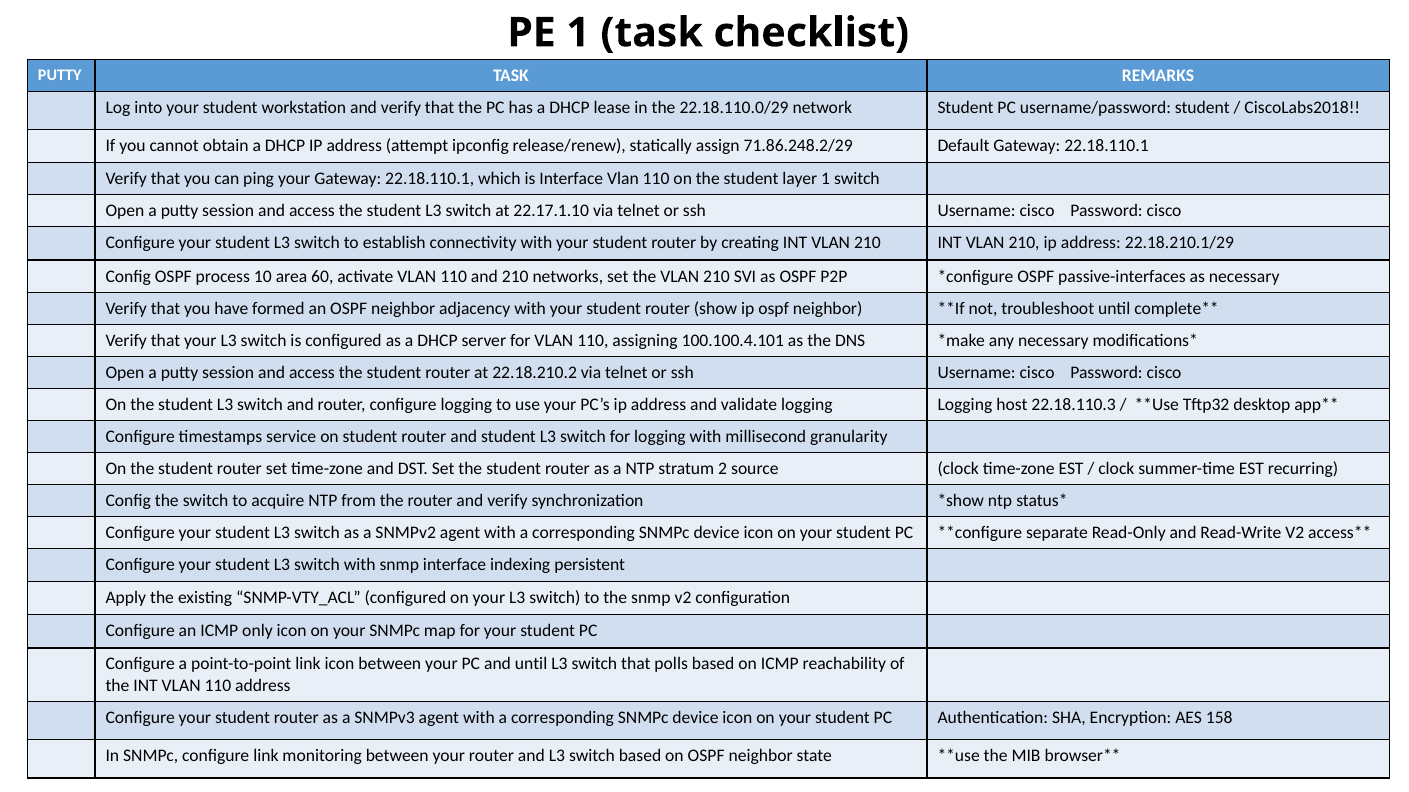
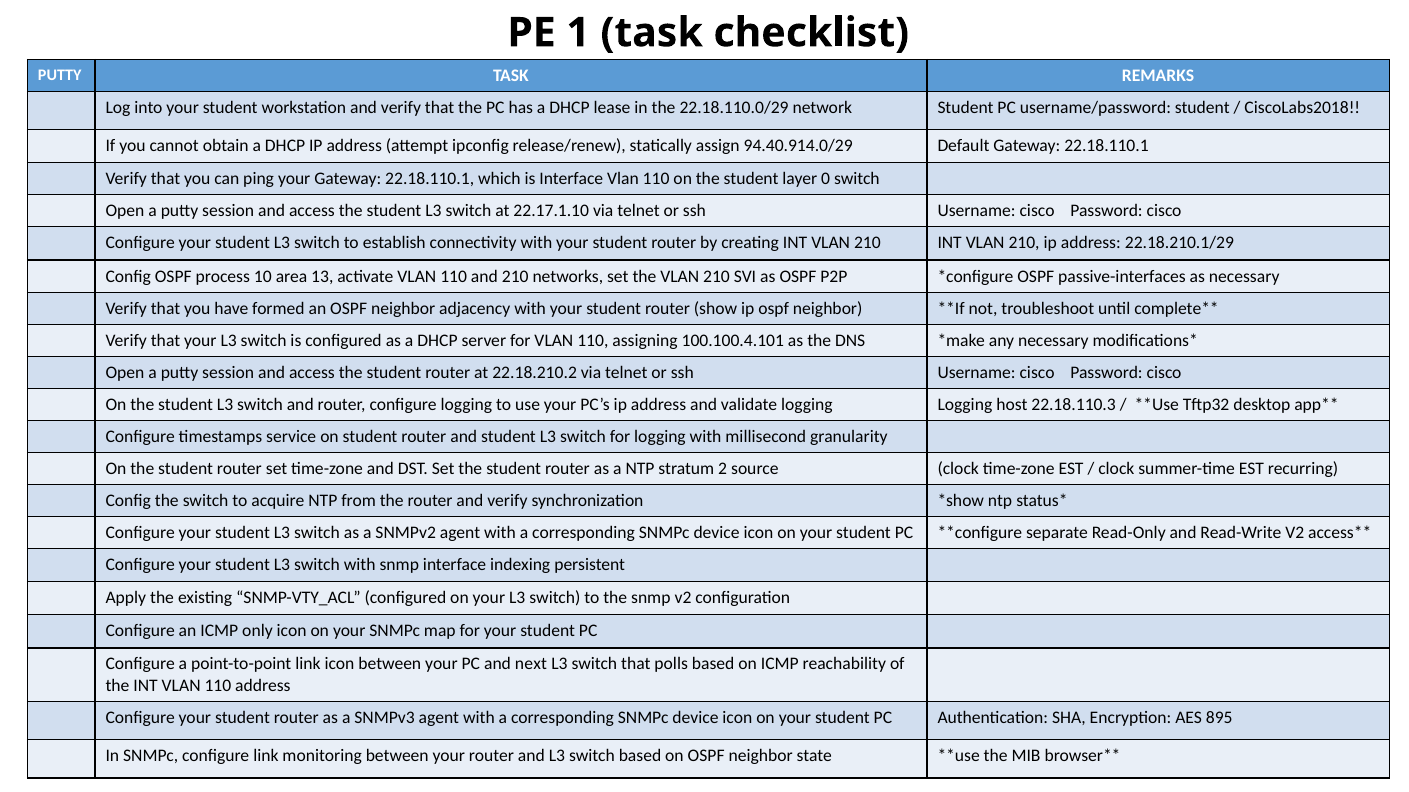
71.86.248.2/29: 71.86.248.2/29 -> 94.40.914.0/29 (798, 146)
layer 1: 1 -> 0 (826, 178)
60: 60 -> 13 (322, 276)
and until: until -> next (531, 665)
158: 158 -> 895 (1219, 718)
